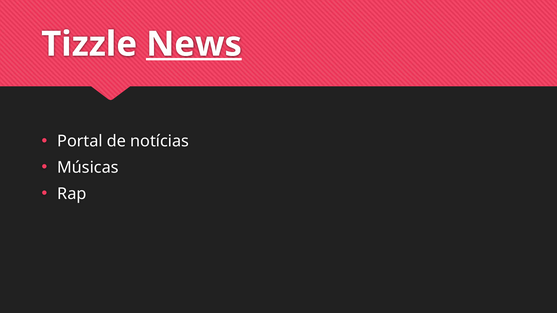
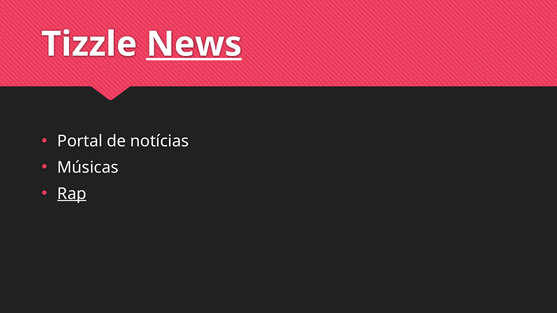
Rap underline: none -> present (72, 194)
